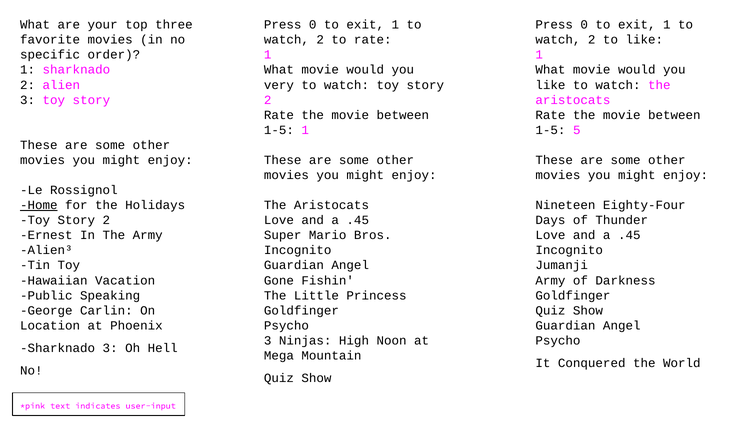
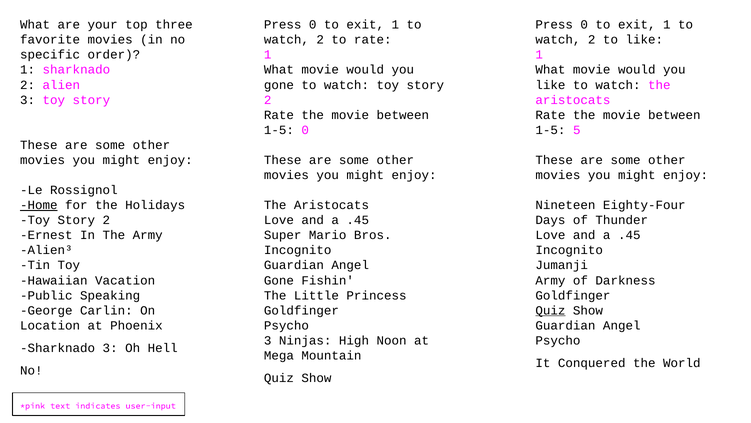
very: very -> gone (279, 85)
1-5 1: 1 -> 0 (305, 130)
Quiz underline: none -> present (550, 310)
